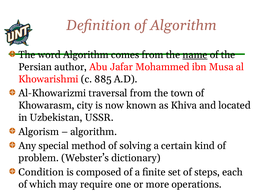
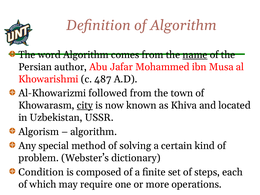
885: 885 -> 487 (103, 79)
traversal: traversal -> followed (108, 93)
city underline: none -> present (85, 105)
